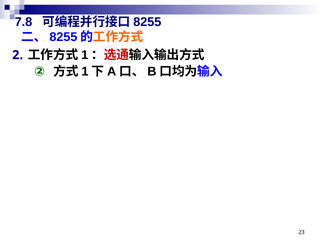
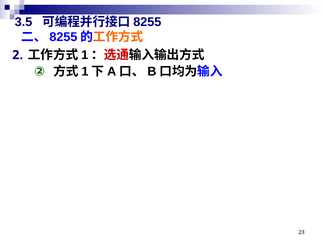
7.8: 7.8 -> 3.5 (23, 22)
